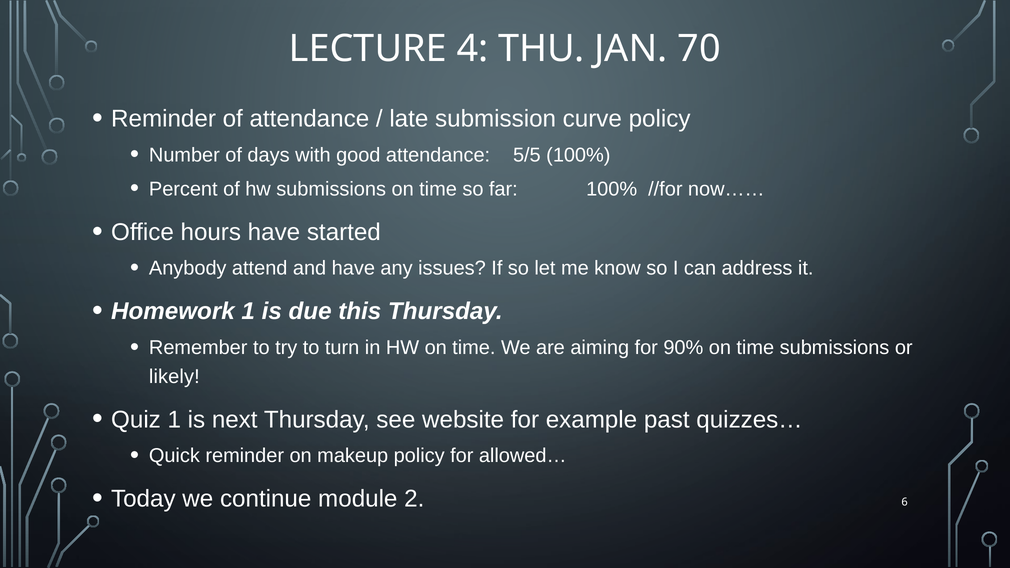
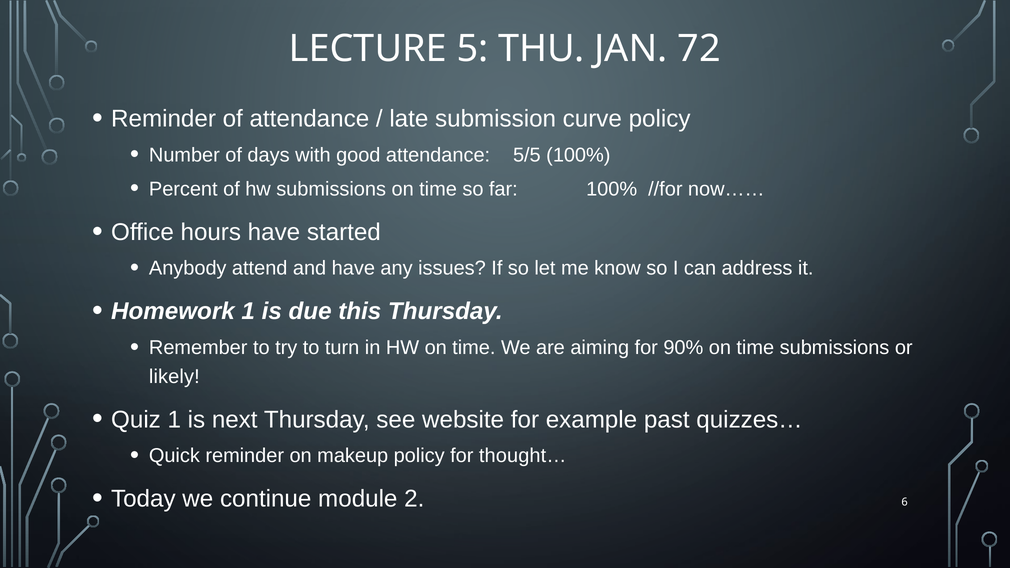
4: 4 -> 5 (472, 49)
70: 70 -> 72 (699, 49)
allowed…: allowed… -> thought… (523, 456)
